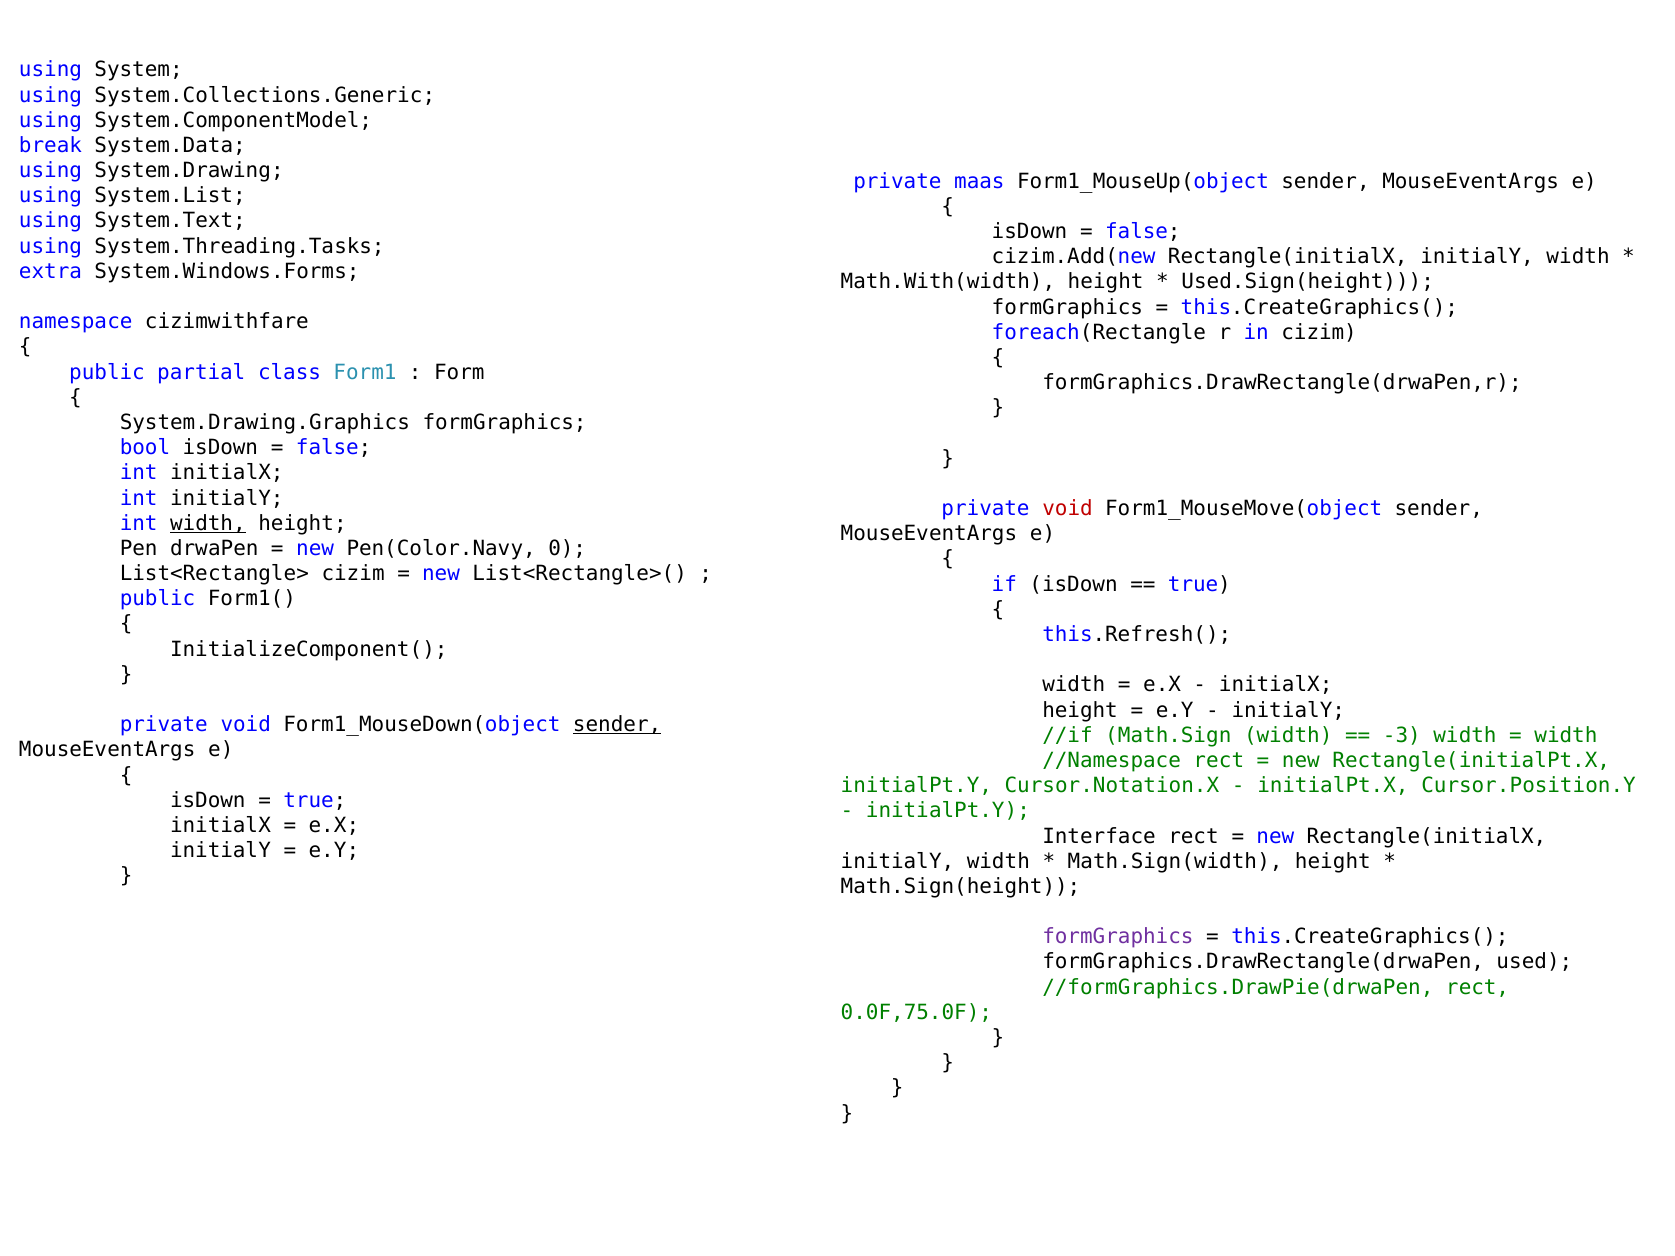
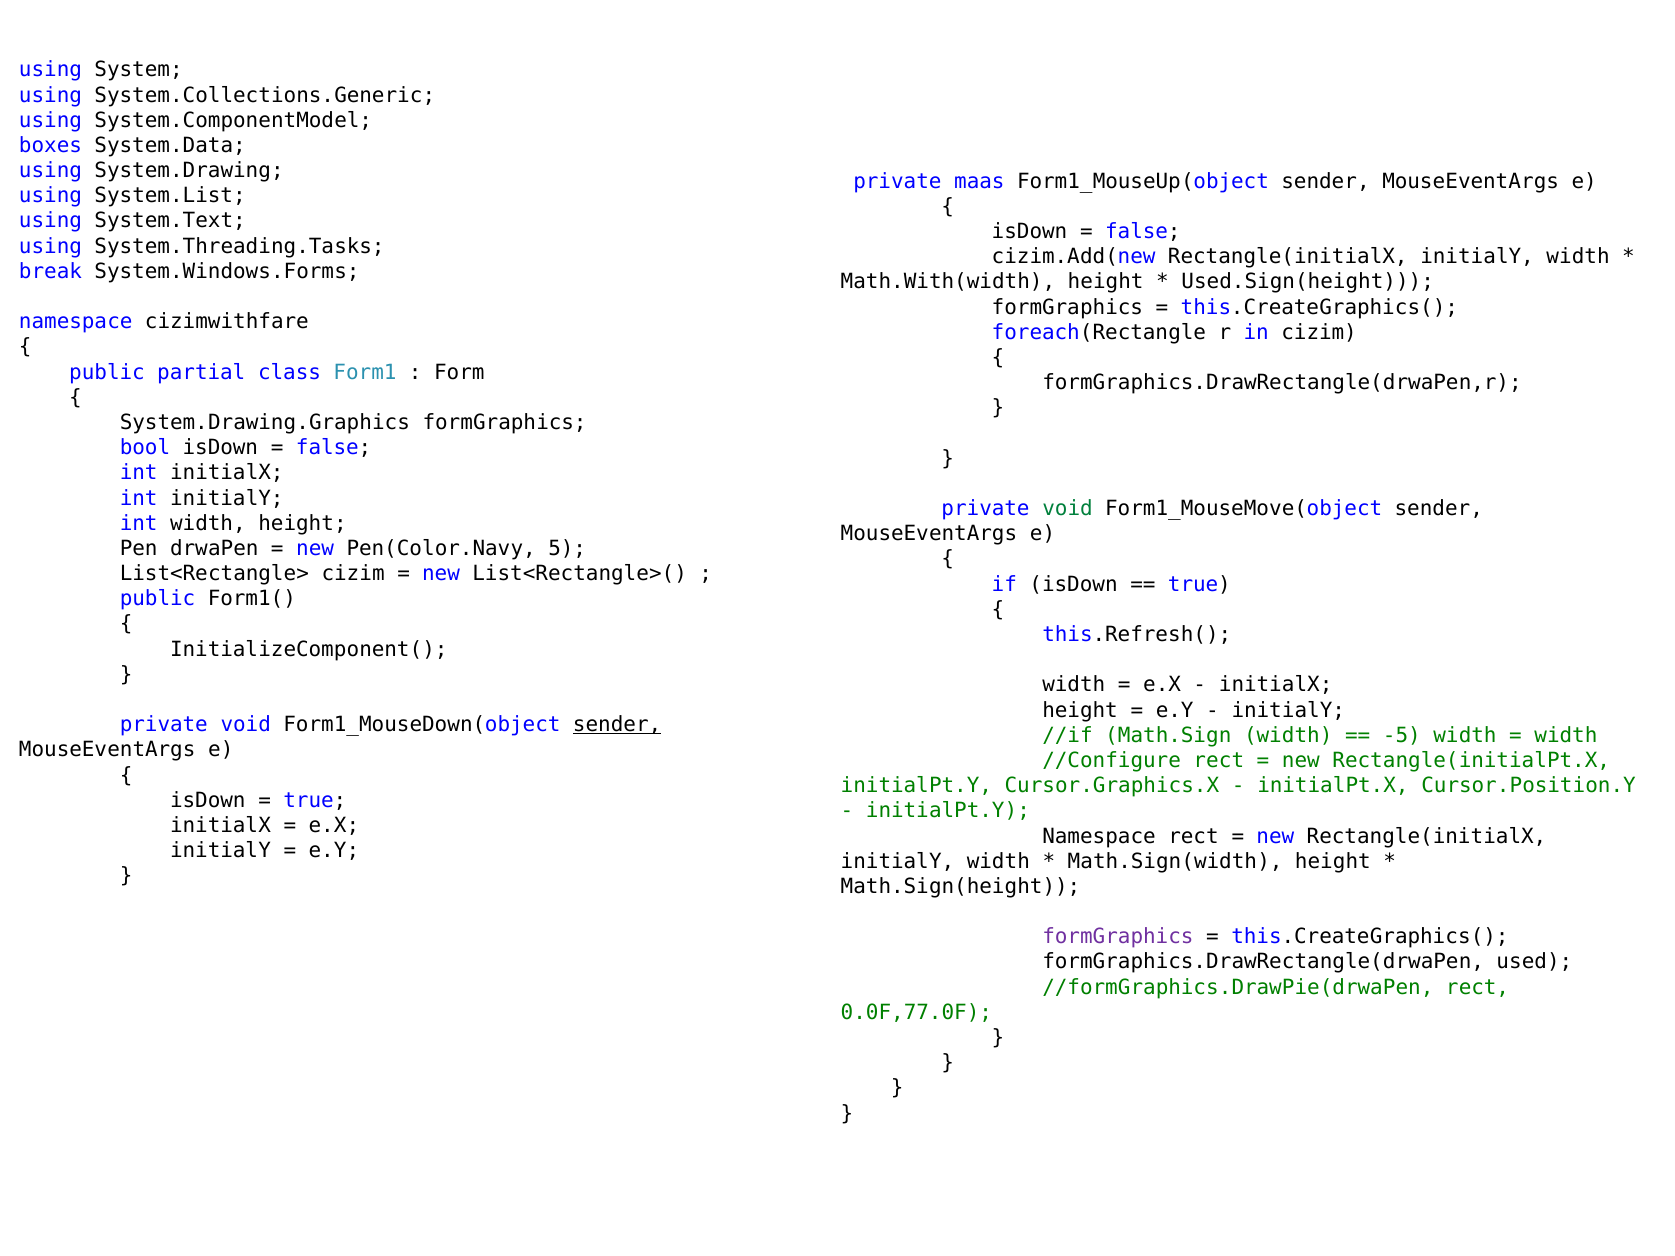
break: break -> boxes (50, 146)
extra: extra -> break (50, 271)
void colour: red -> green (1068, 509)
width underline: present -> none (208, 523)
0: 0 -> 5 (567, 549)
-3: -3 -> -5 (1402, 735)
//Namespace: //Namespace -> //Configure (1112, 761)
Cursor.Notation.X: Cursor.Notation.X -> Cursor.Graphics.X (1112, 786)
Interface: Interface -> Namespace (1099, 836)
0.0F,75.0F: 0.0F,75.0F -> 0.0F,77.0F (916, 1013)
